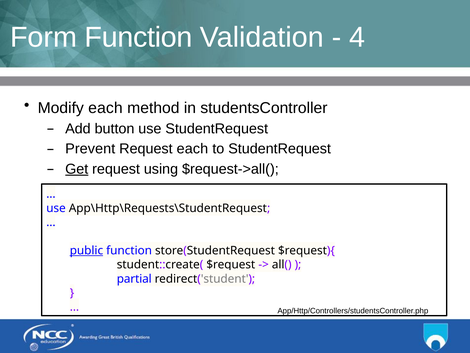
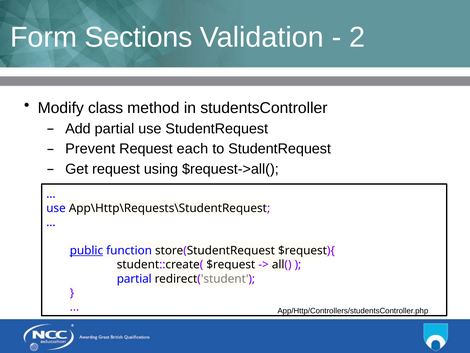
Form Function: Function -> Sections (139, 37)
4: 4 -> 2 (357, 37)
Modify each: each -> class (106, 108)
Add button: button -> partial (114, 129)
Get underline: present -> none (77, 169)
